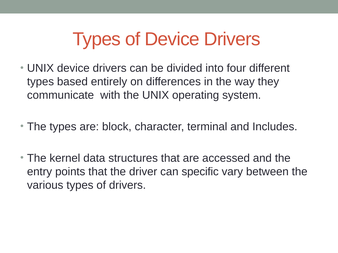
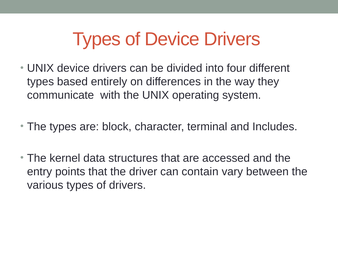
specific: specific -> contain (200, 172)
